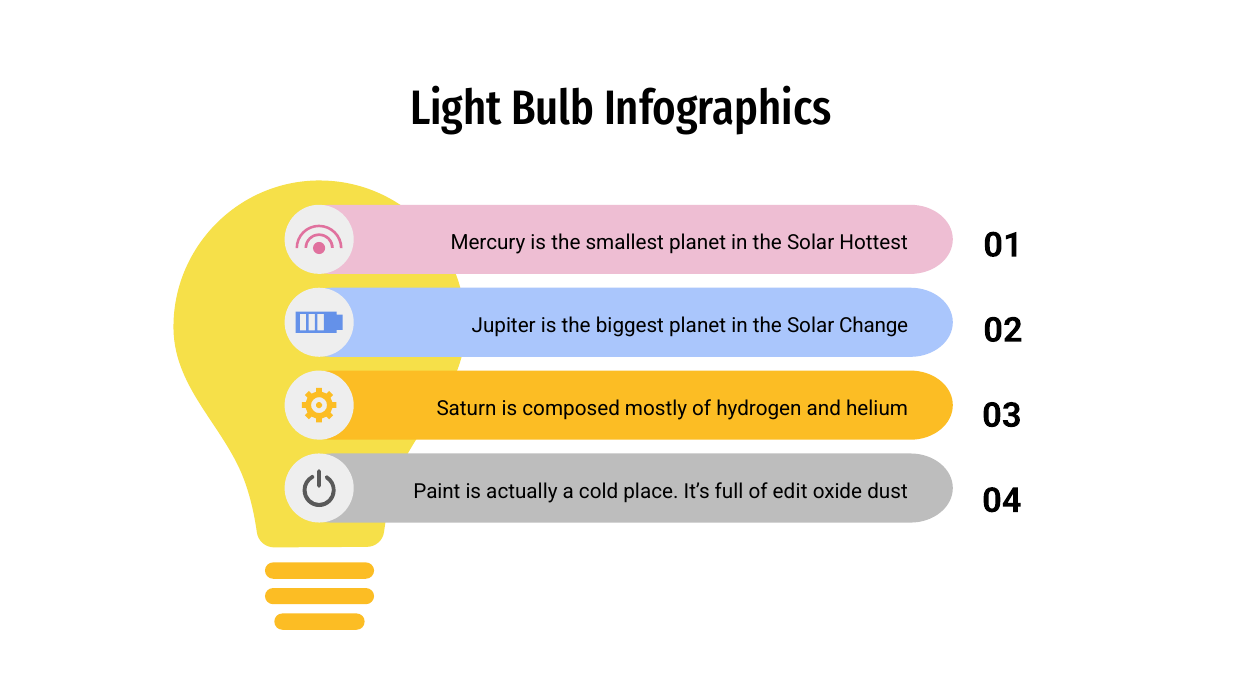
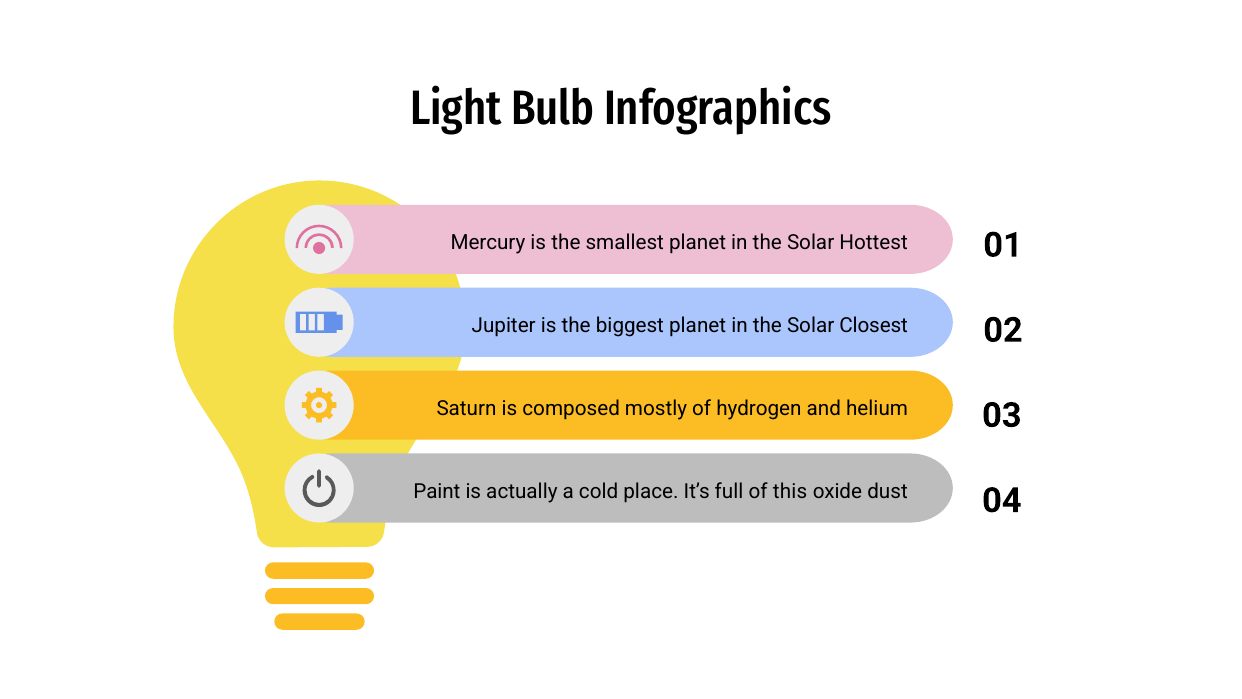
Change: Change -> Closest (874, 325)
edit: edit -> this (790, 491)
